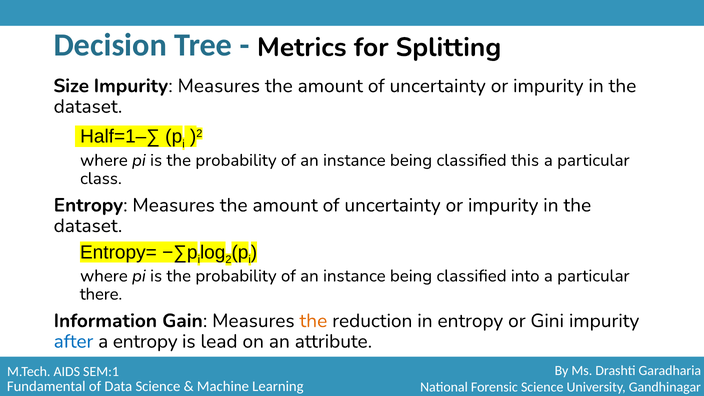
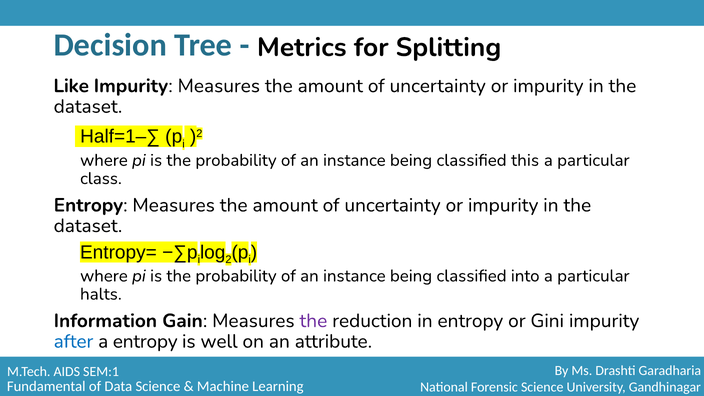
Size: Size -> Like (71, 86)
there: there -> halts (101, 294)
the colour: orange -> purple (313, 321)
lead: lead -> well (219, 341)
